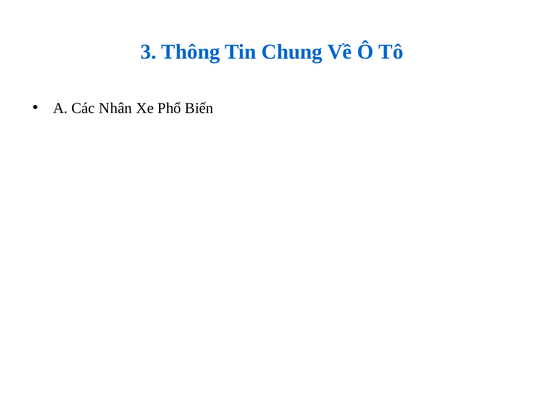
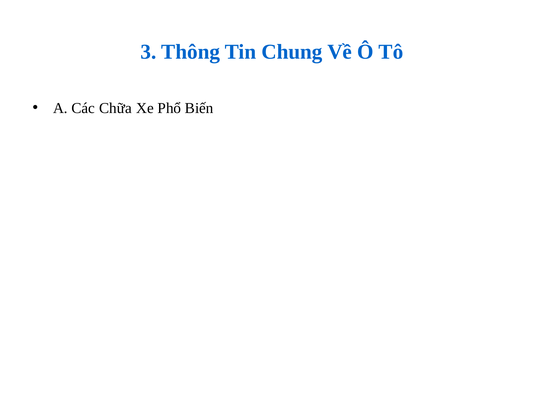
Nhân: Nhân -> Chữa (116, 108)
